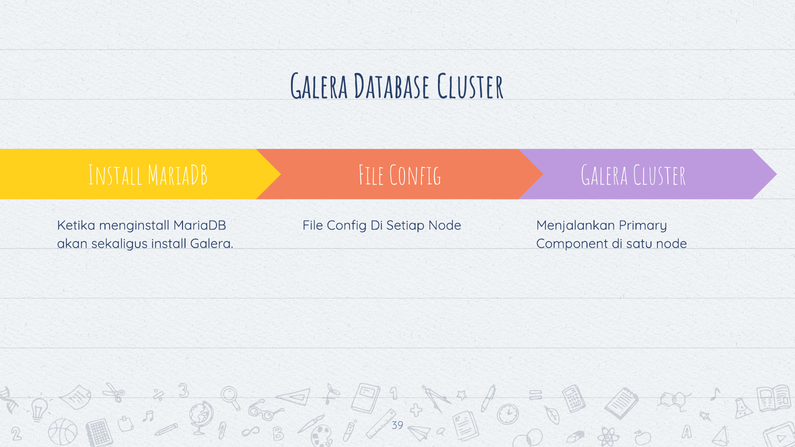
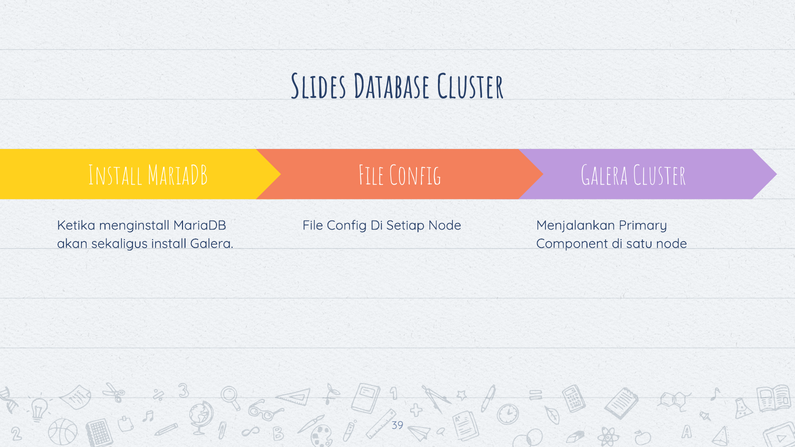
Galera: Galera -> Slides (319, 87)
